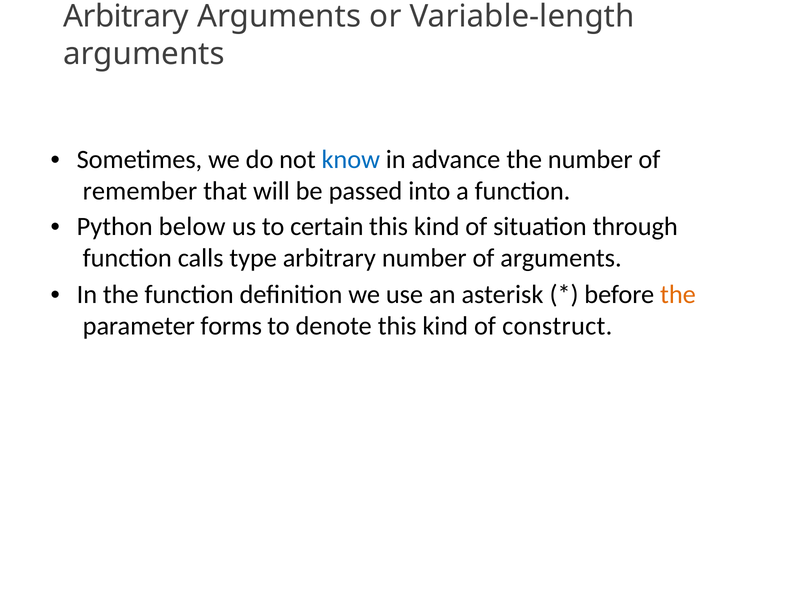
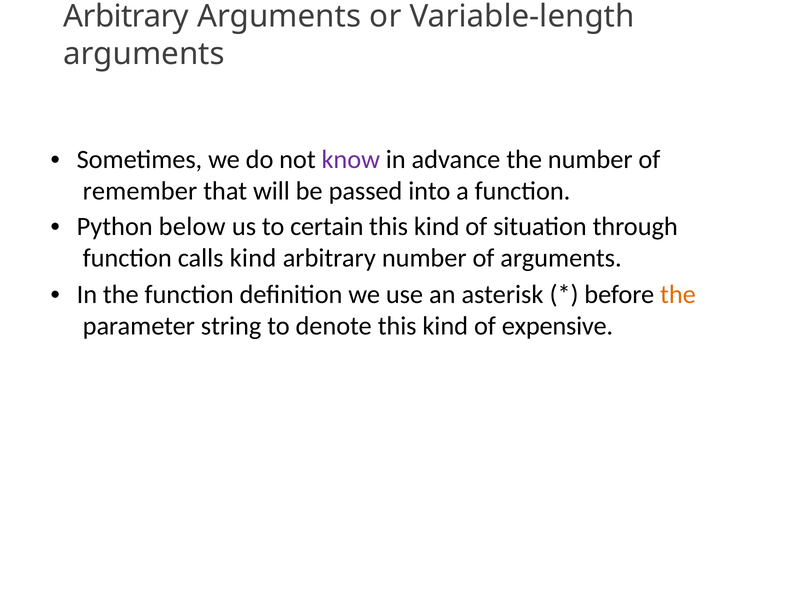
know colour: blue -> purple (351, 160)
calls type: type -> kind (253, 258)
forms: forms -> string (231, 326)
construct: construct -> expensive (557, 326)
